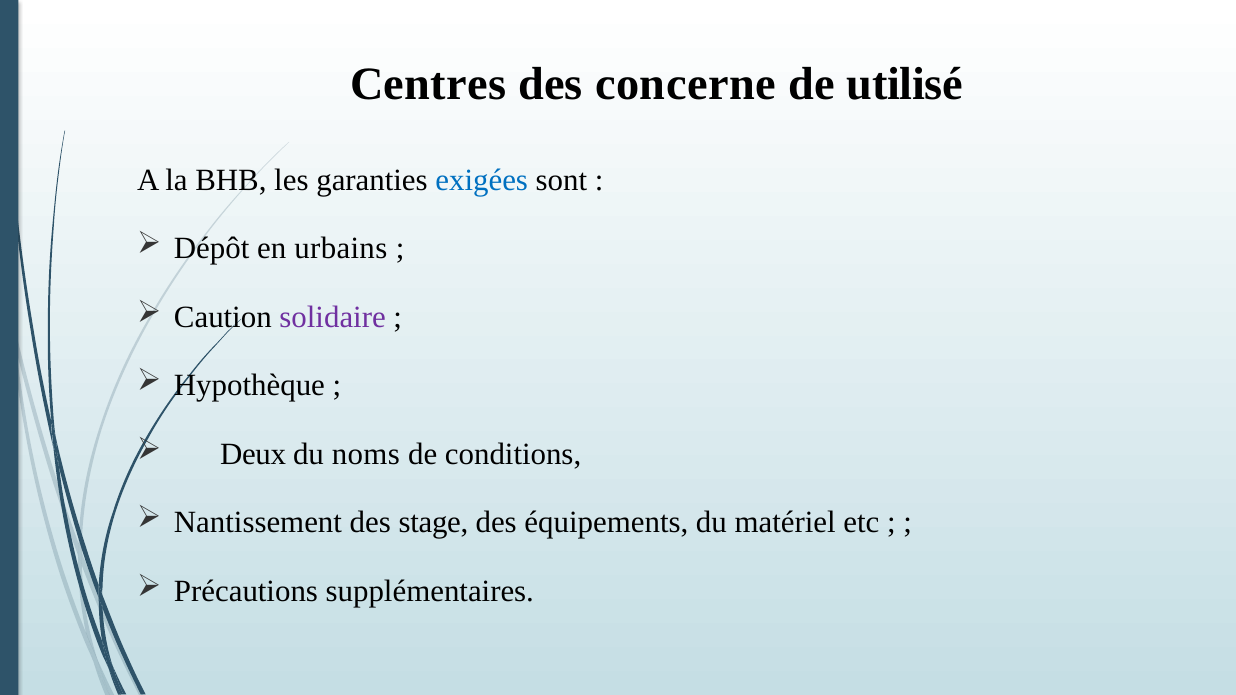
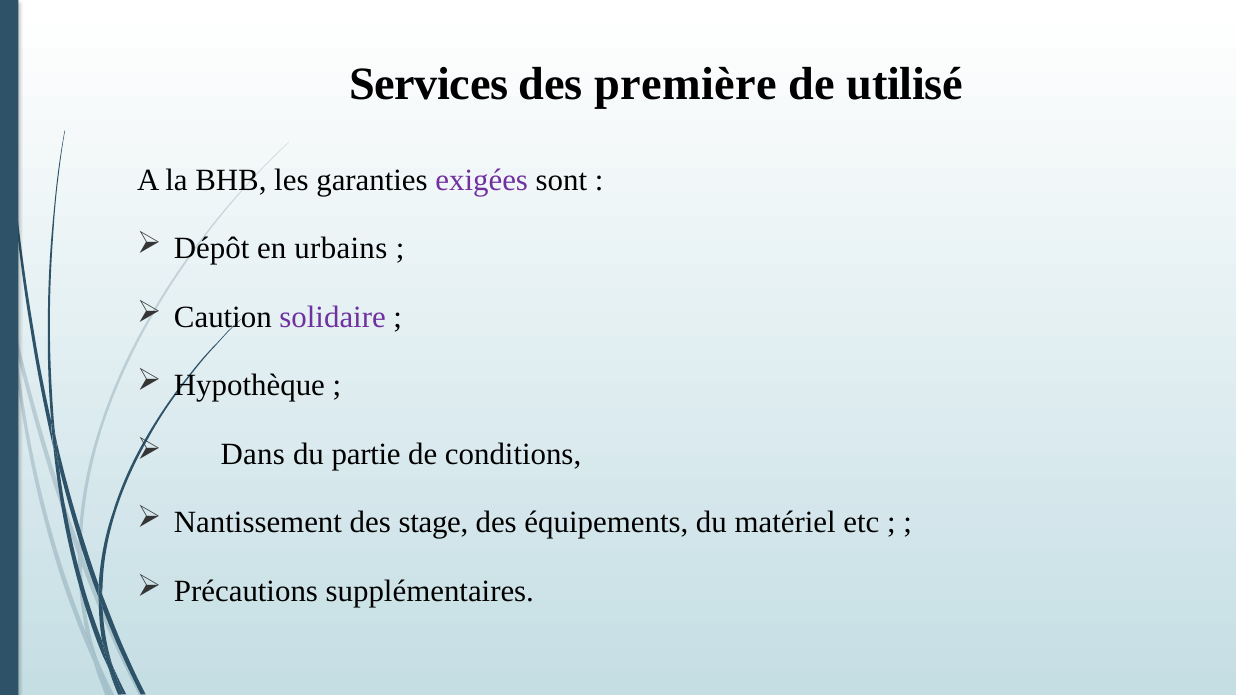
Centres: Centres -> Services (429, 84)
concerne: concerne -> première (686, 84)
exigées colour: blue -> purple (482, 180)
Deux: Deux -> Dans (253, 454)
noms: noms -> partie (366, 454)
